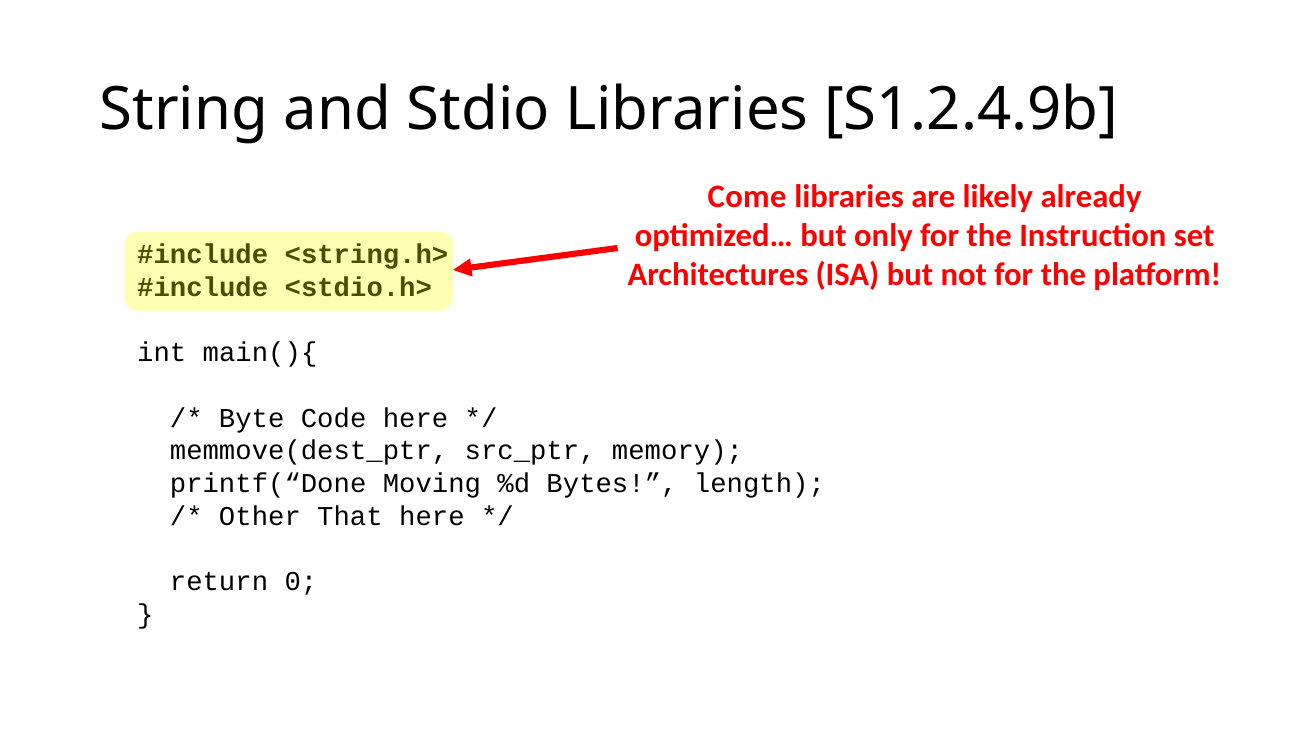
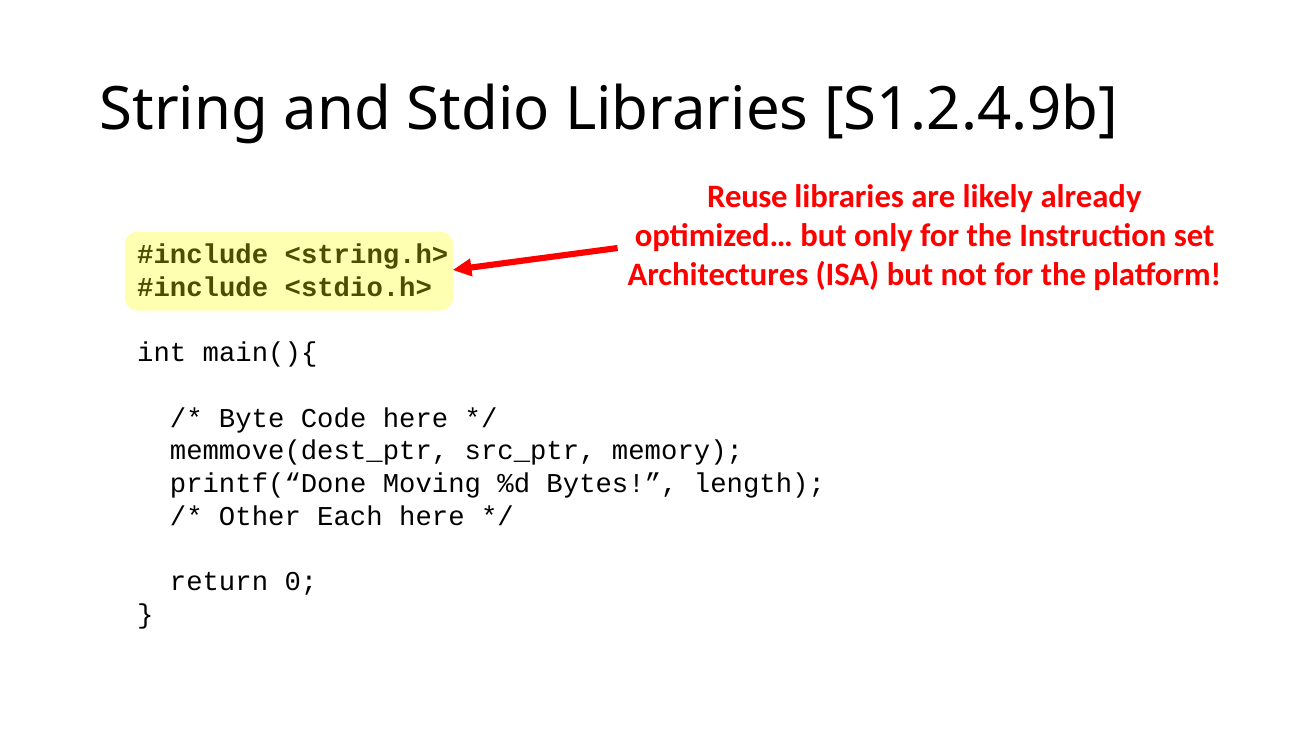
Come: Come -> Reuse (747, 196)
That: That -> Each (350, 516)
